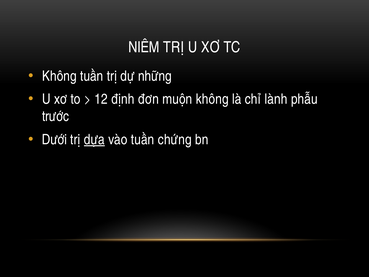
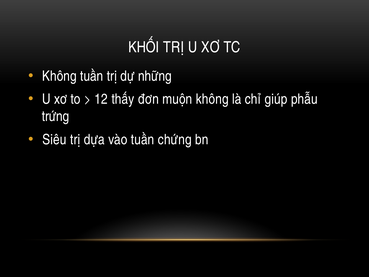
NIÊM: NIÊM -> KHỐI (144, 47)
định: định -> thấy (123, 99)
lành: lành -> giúp (276, 99)
trước: trước -> trứng (56, 116)
Dưới: Dưới -> Siêu (54, 139)
dựa underline: present -> none (94, 139)
